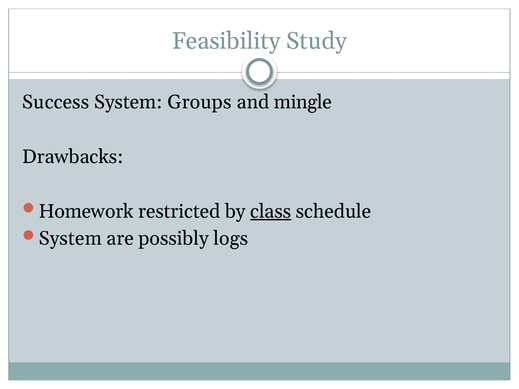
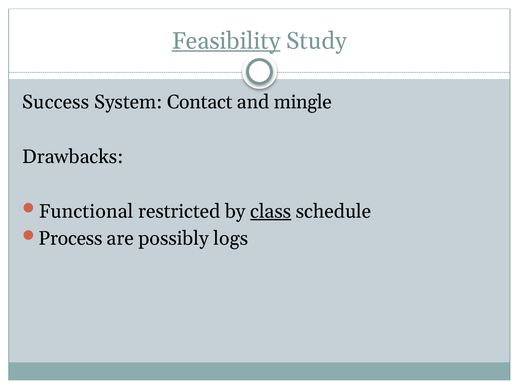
Feasibility underline: none -> present (226, 41)
Groups: Groups -> Contact (200, 102)
Homework: Homework -> Functional (86, 211)
System: System -> Process (70, 239)
